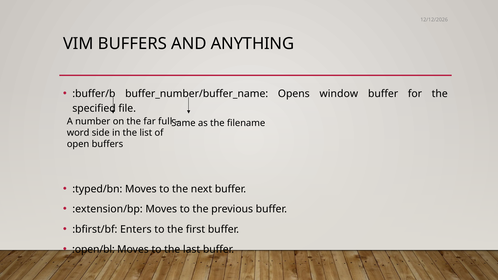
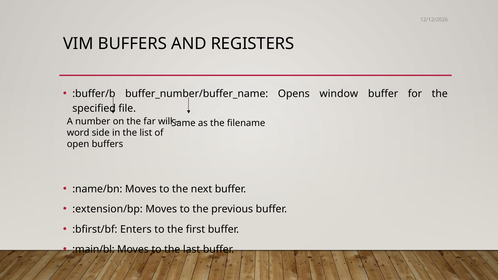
ANYTHING: ANYTHING -> REGISTERS (252, 44)
full: full -> will (165, 122)
:typed/bn: :typed/bn -> :name/bn (97, 189)
:open/bl: :open/bl -> :main/bl (93, 249)
